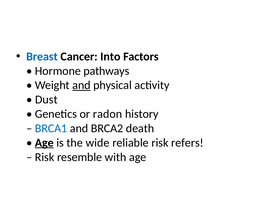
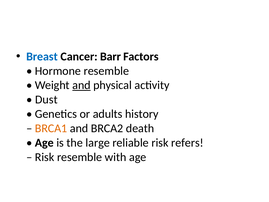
Into: Into -> Barr (111, 56)
Hormone pathways: pathways -> resemble (106, 71)
radon: radon -> adults (108, 114)
BRCA1 colour: blue -> orange (51, 128)
Age underline: present -> none (44, 143)
wide: wide -> large (98, 143)
